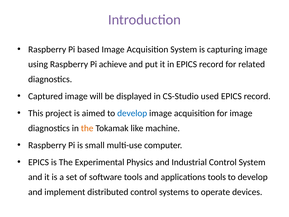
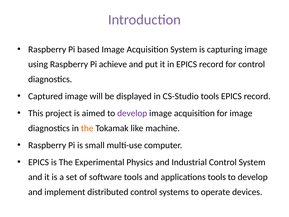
for related: related -> control (252, 64)
CS-Studio used: used -> tools (210, 96)
develop colour: blue -> purple (132, 113)
